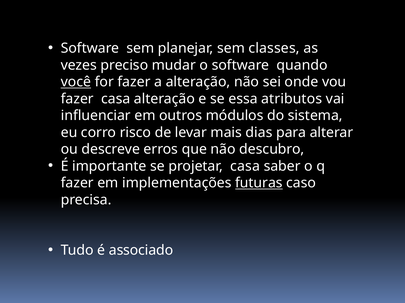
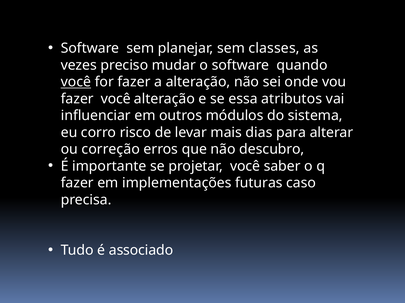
fazer casa: casa -> você (116, 99)
descreve: descreve -> correção (111, 150)
projetar casa: casa -> você (245, 167)
futuras underline: present -> none (259, 183)
